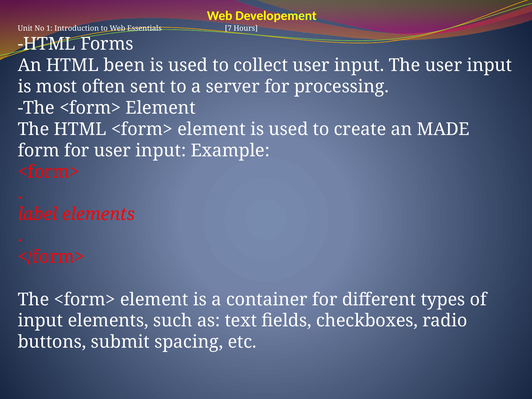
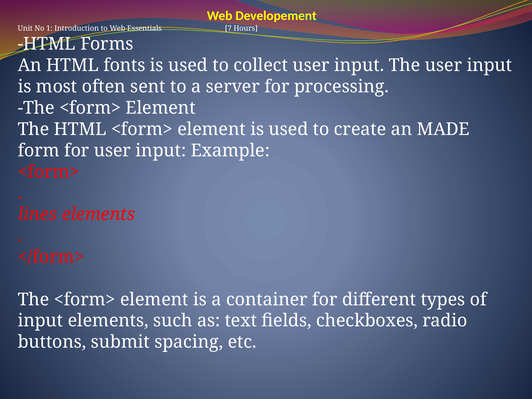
been: been -> fonts (124, 65)
label: label -> lines (38, 214)
